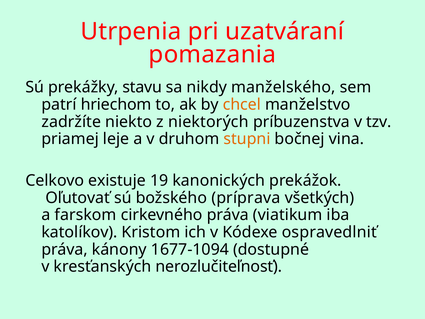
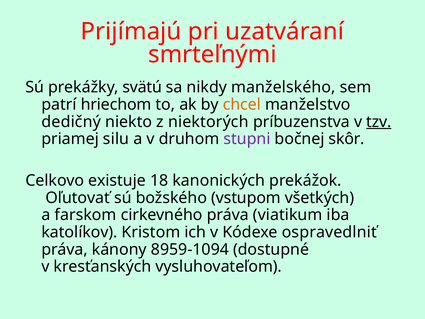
Utrpenia: Utrpenia -> Prijímajú (131, 31)
pomazania: pomazania -> smrteľnými (212, 55)
stavu: stavu -> svätú (142, 87)
zadržíte: zadržíte -> dedičný (71, 122)
tzv underline: none -> present (379, 122)
leje: leje -> silu (116, 139)
stupni colour: orange -> purple (247, 139)
vina: vina -> skôr (347, 139)
19: 19 -> 18 (159, 180)
príprava: príprava -> vstupom (246, 198)
1677-1094: 1677-1094 -> 8959-1094 (190, 249)
nerozlučiteľnosť: nerozlučiteľnosť -> vysluhovateľom (219, 267)
